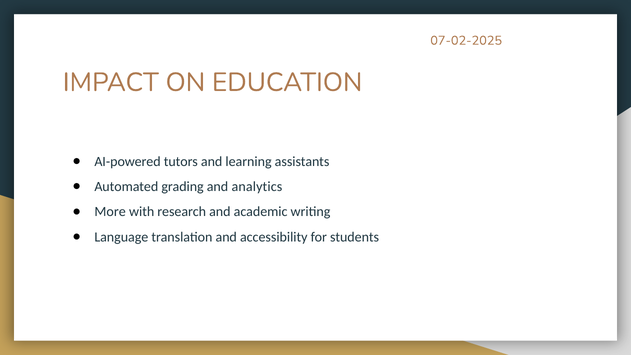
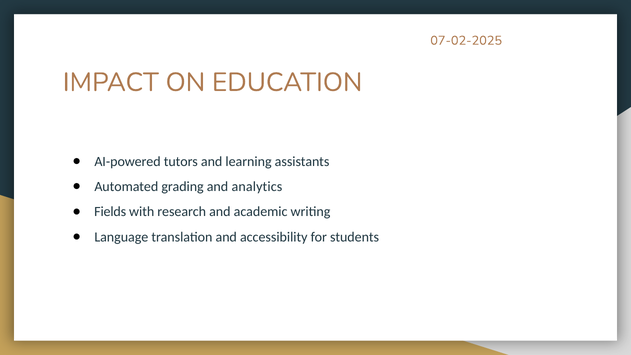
More: More -> Fields (110, 212)
